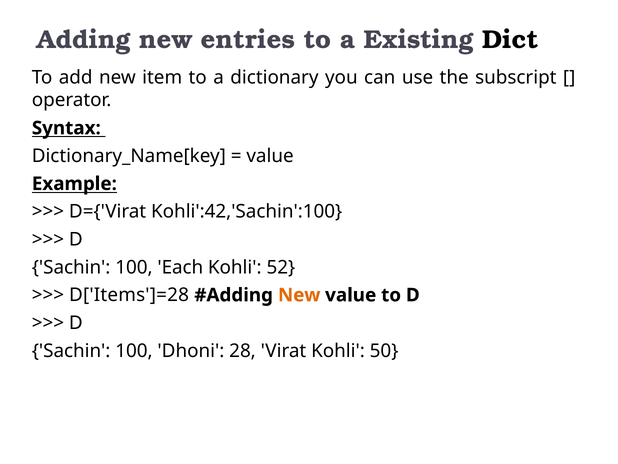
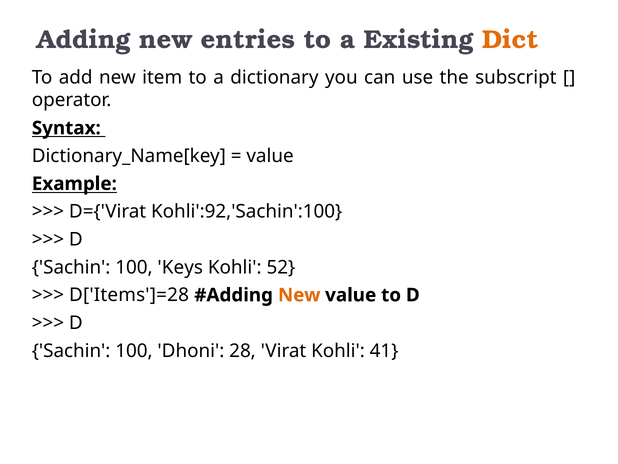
Dict colour: black -> orange (510, 40)
Kohli':42,'Sachin':100: Kohli':42,'Sachin':100 -> Kohli':92,'Sachin':100 (247, 211)
Each: Each -> Keys (180, 267)
50: 50 -> 41 (384, 350)
